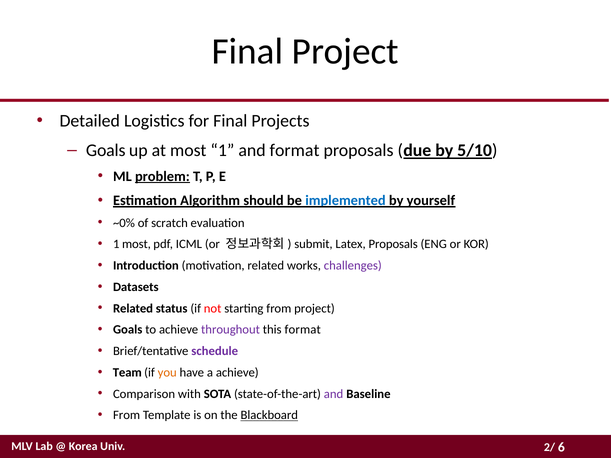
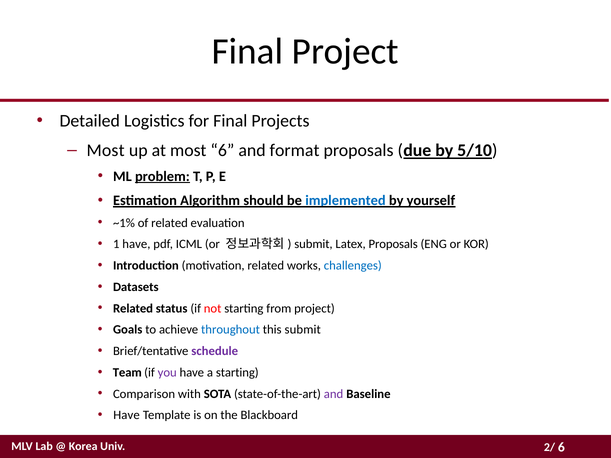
Goals: Goals -> Most (106, 151)
most 1: 1 -> 6 (222, 151)
~0%: ~0% -> ~1% (124, 223)
of scratch: scratch -> related (170, 223)
1 most: most -> have (136, 244)
challenges colour: purple -> blue (353, 266)
throughout colour: purple -> blue (231, 330)
this format: format -> submit (303, 330)
you colour: orange -> purple (167, 373)
a achieve: achieve -> starting (237, 373)
From: From -> Have (127, 415)
Blackboard underline: present -> none (269, 415)
